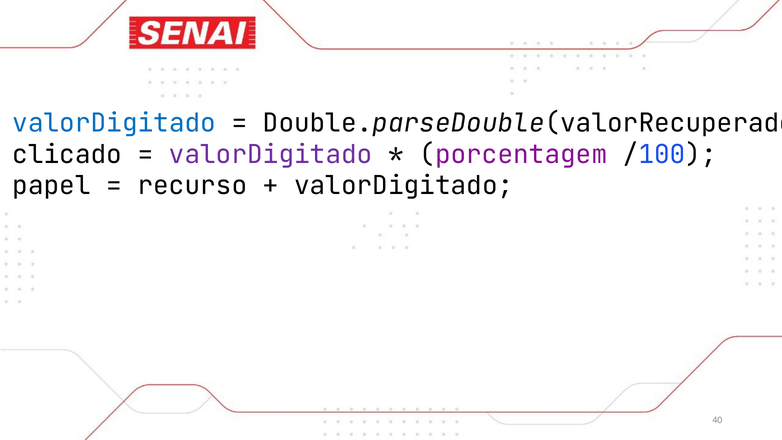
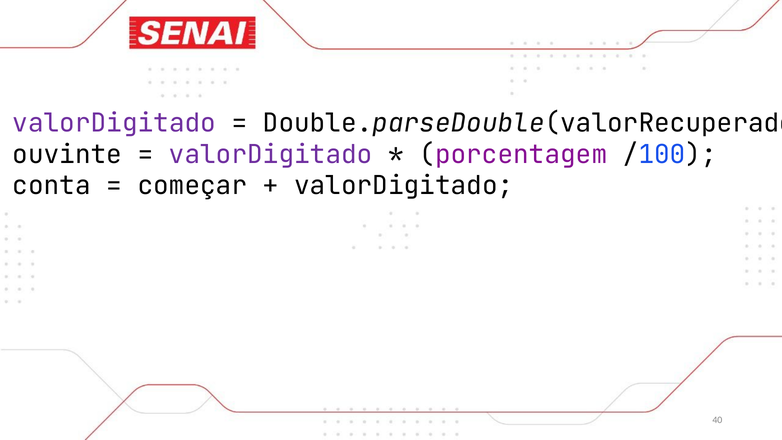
valorDigitado colour: blue -> purple (114, 123)
clicado: clicado -> ouvinte (67, 155)
papel: papel -> conta (52, 186)
recurso: recurso -> começar (192, 186)
